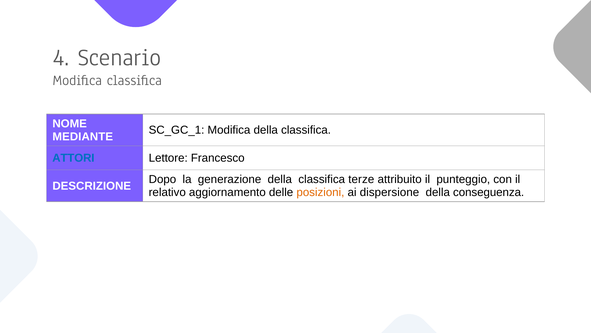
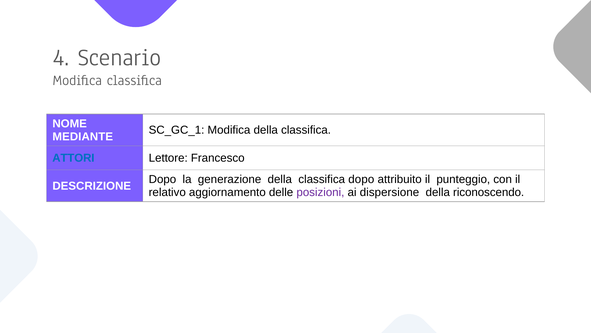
classifica terze: terze -> dopo (361, 179)
posizioni colour: orange -> purple (320, 192)
conseguenza: conseguenza -> riconoscendo (489, 192)
